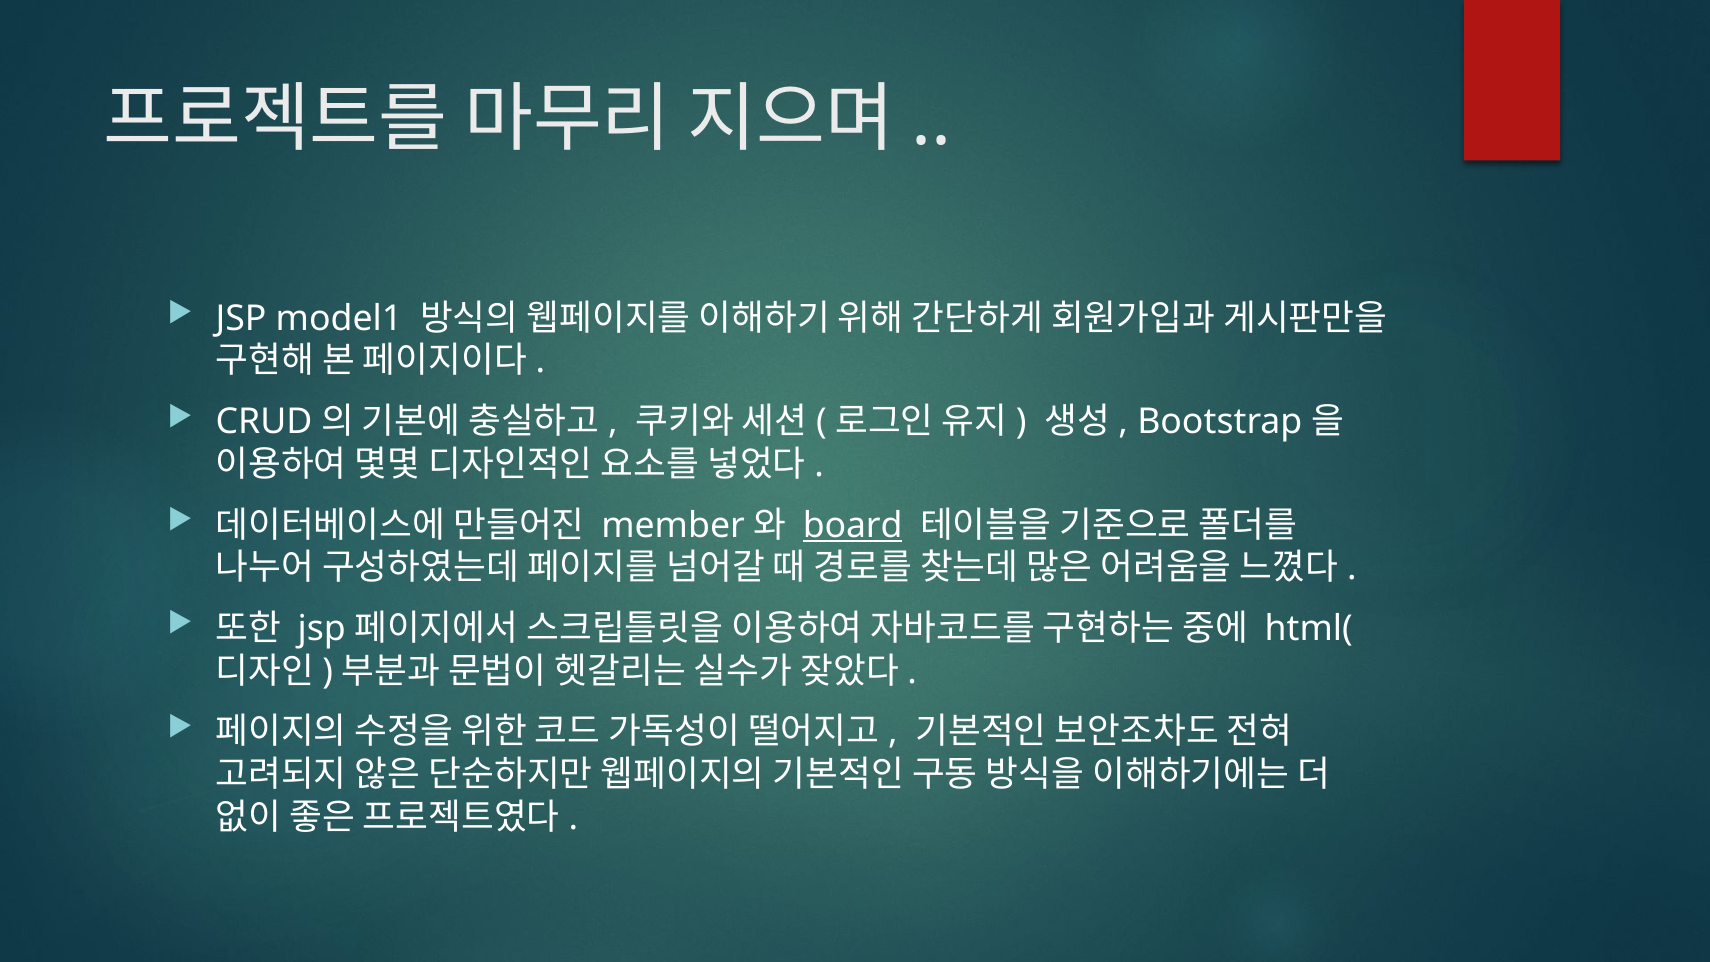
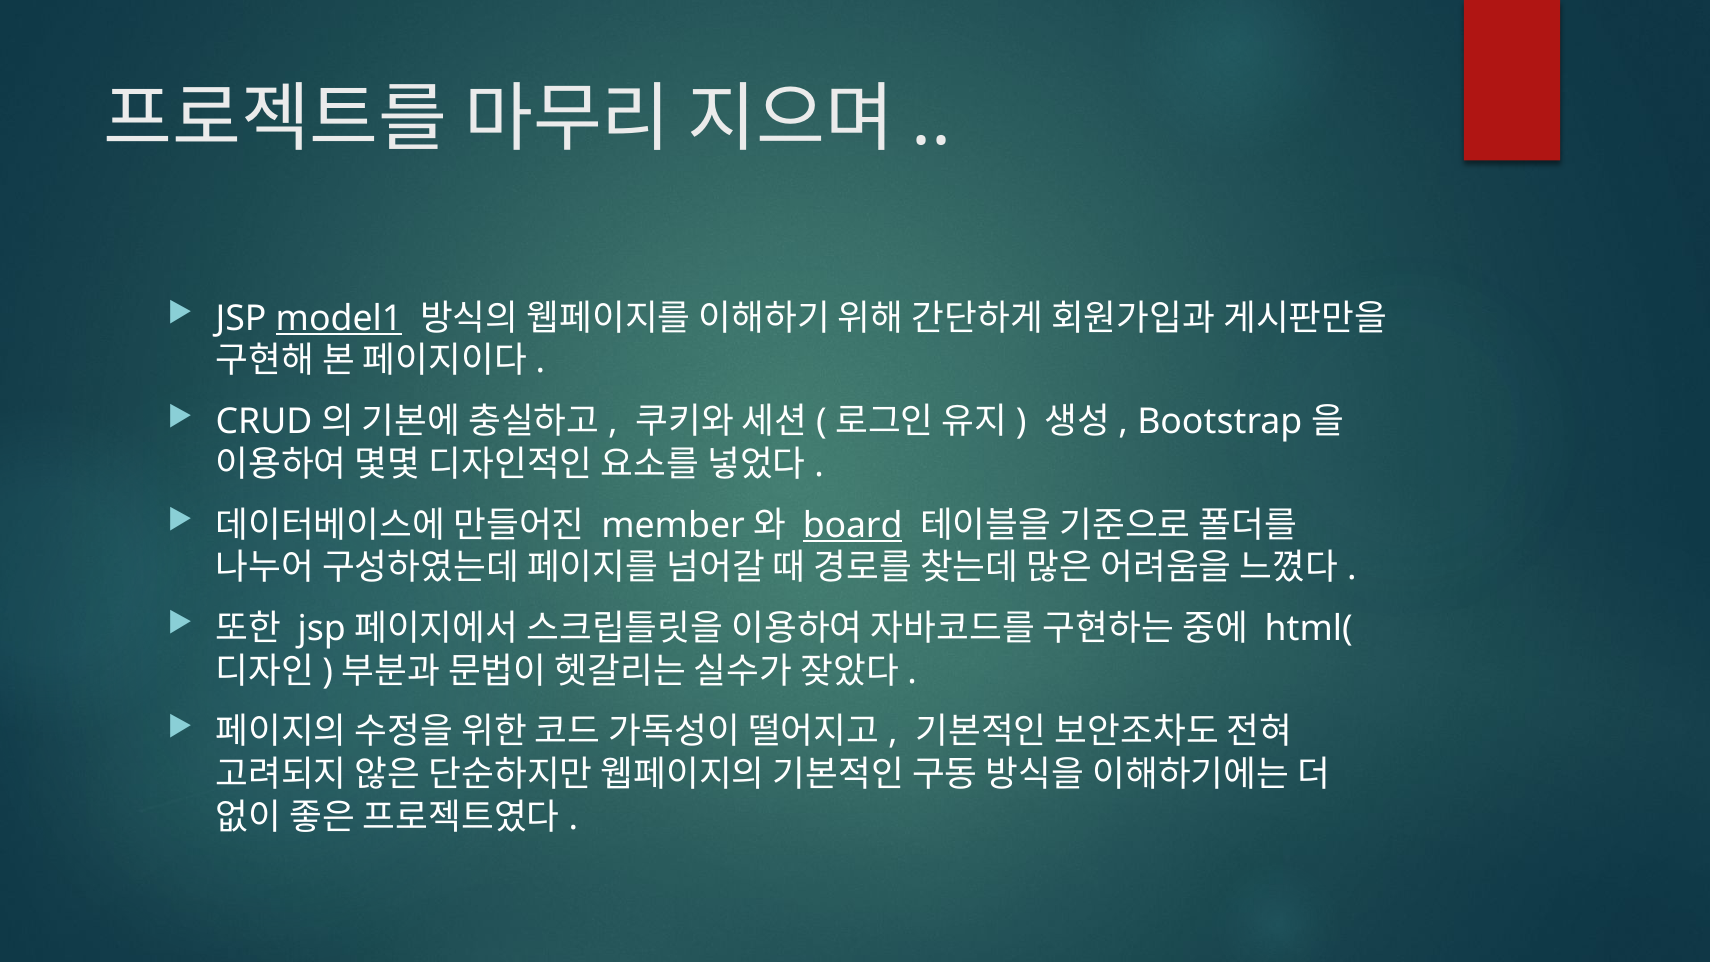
model1 underline: none -> present (339, 318)
